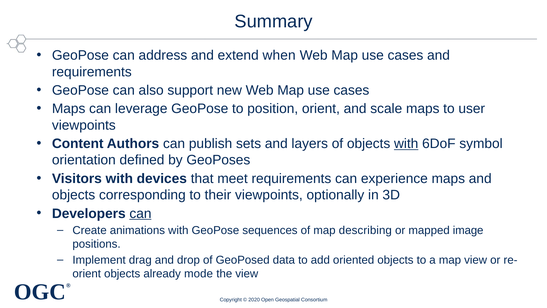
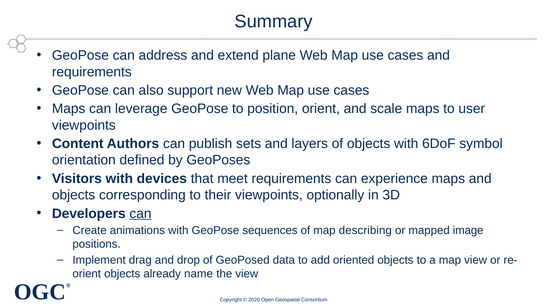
when: when -> plane (279, 55)
with underline: present -> none (406, 144)
mode: mode -> name (199, 273)
